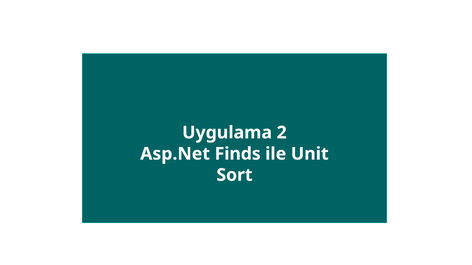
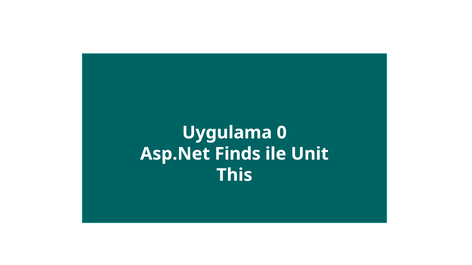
2: 2 -> 0 (282, 133)
Sort: Sort -> This (234, 175)
